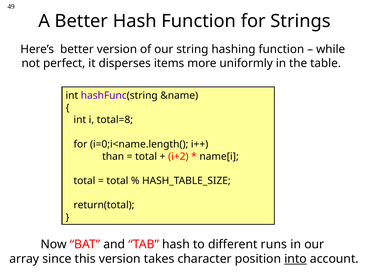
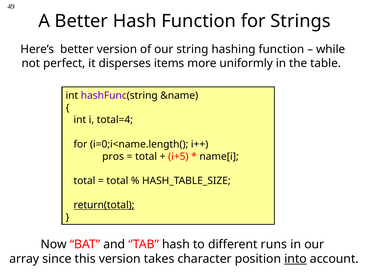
total=8: total=8 -> total=4 (115, 120)
than: than -> pros (113, 157)
i+2: i+2 -> i+5 (178, 157)
return(total underline: none -> present (104, 206)
